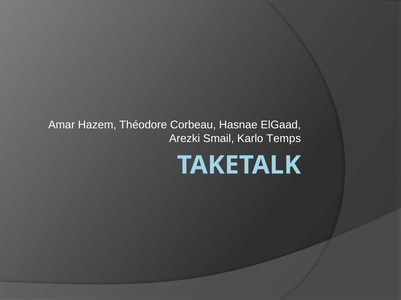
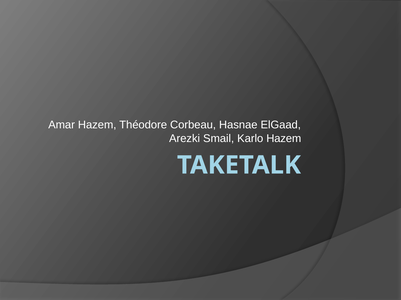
Karlo Temps: Temps -> Hazem (284, 139)
